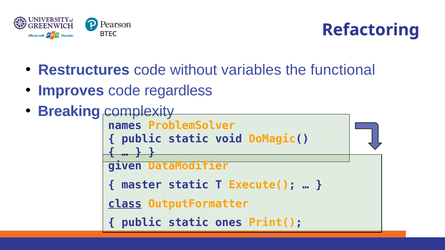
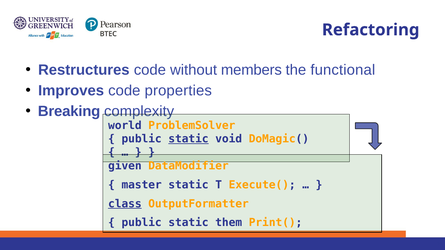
variables: variables -> members (251, 70)
regardless: regardless -> properties (178, 91)
names: names -> world (125, 126)
static underline: none -> present (188, 139)
ones: ones -> them (229, 223)
